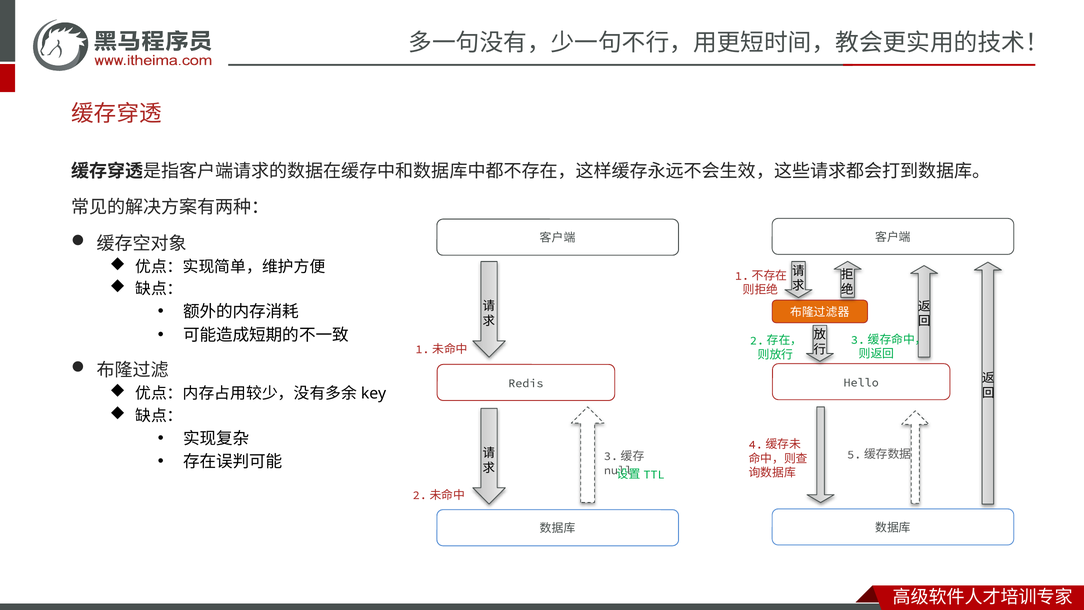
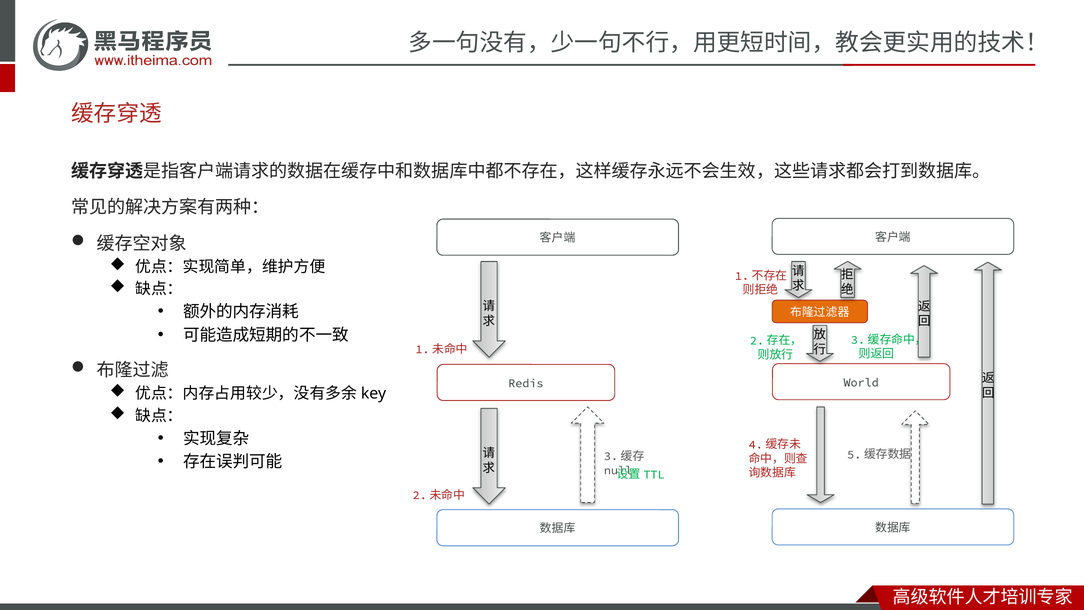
Hello: Hello -> World (861, 382)
